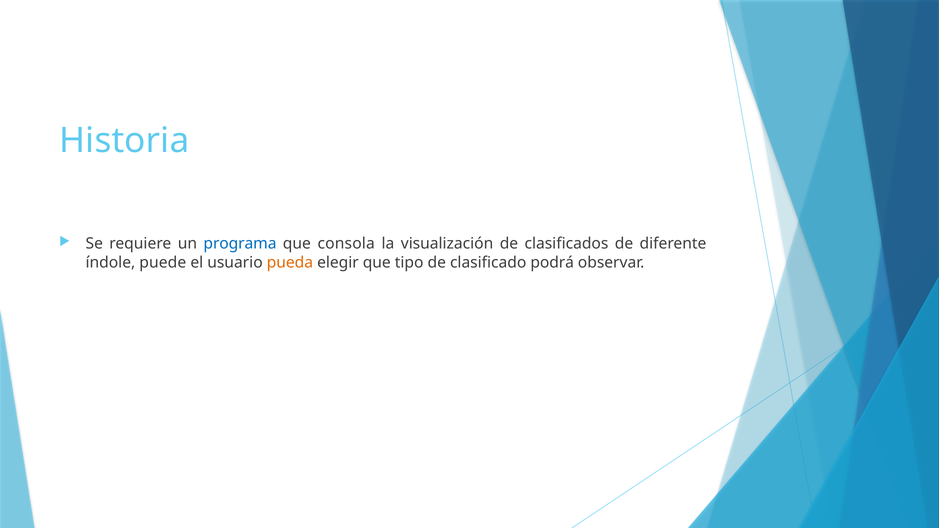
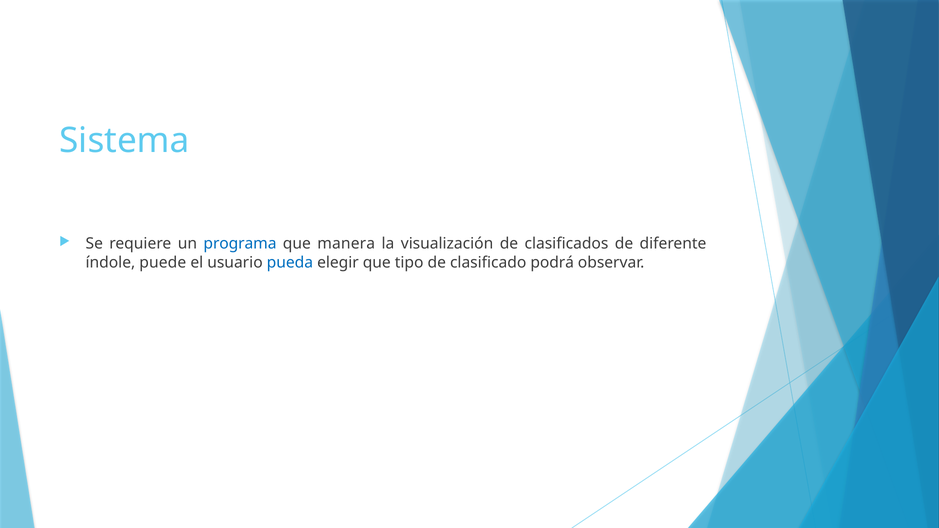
Historia: Historia -> Sistema (124, 141)
consola: consola -> manera (346, 244)
pueda colour: orange -> blue (290, 263)
